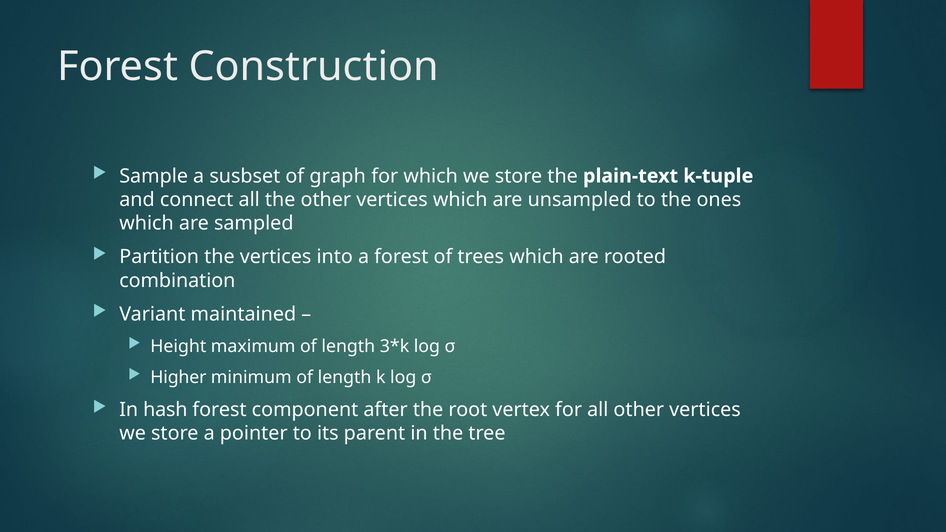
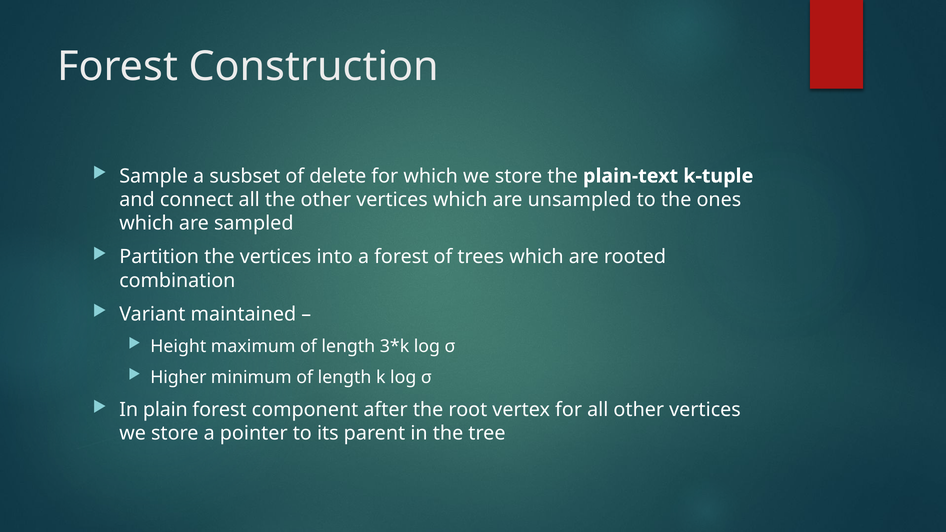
graph: graph -> delete (338, 176)
hash: hash -> plain (165, 410)
